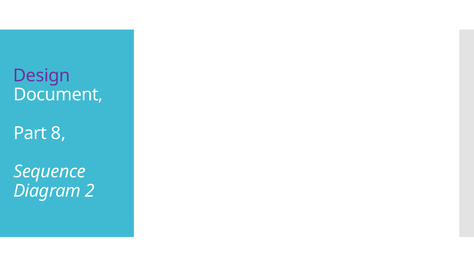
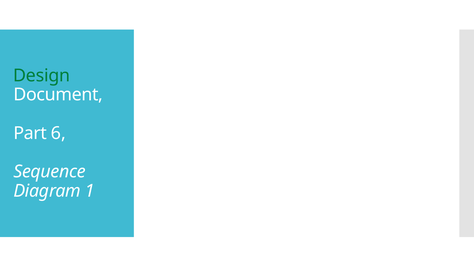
Design colour: purple -> green (42, 75)
8: 8 -> 6 (58, 133)
2: 2 -> 1 (90, 191)
